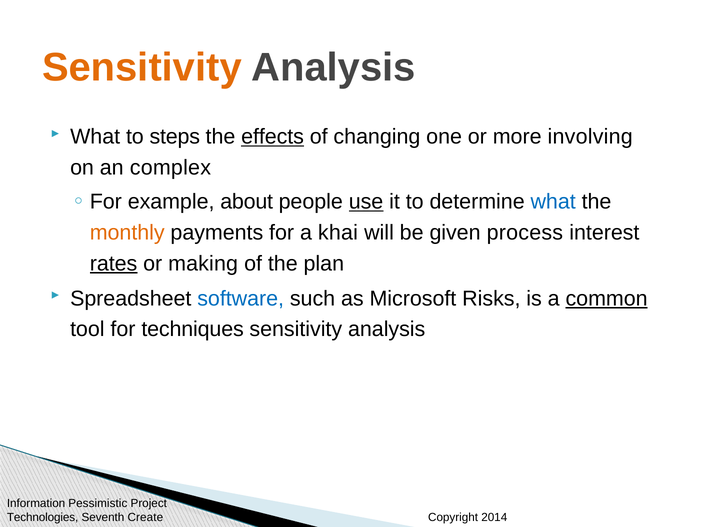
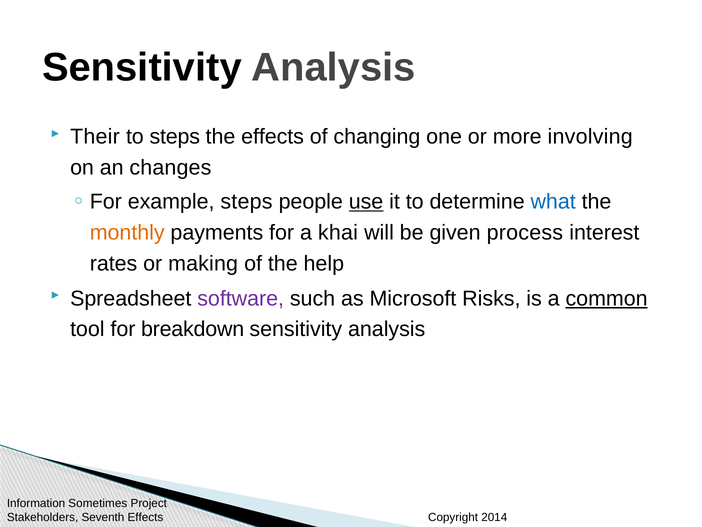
Sensitivity colour: orange -> black (142, 68)
What: What -> Their (95, 137)
effects underline: present -> none (273, 137)
complex: complex -> changes (170, 168)
example about: about -> steps (246, 202)
rates underline: present -> none (114, 263)
plan: plan -> help (324, 263)
software colour: blue -> purple (241, 298)
techniques: techniques -> breakdown (193, 329)
Pessimistic: Pessimistic -> Sometimes (98, 503)
Technologies: Technologies -> Stakeholders (43, 517)
Seventh Create: Create -> Effects (145, 517)
